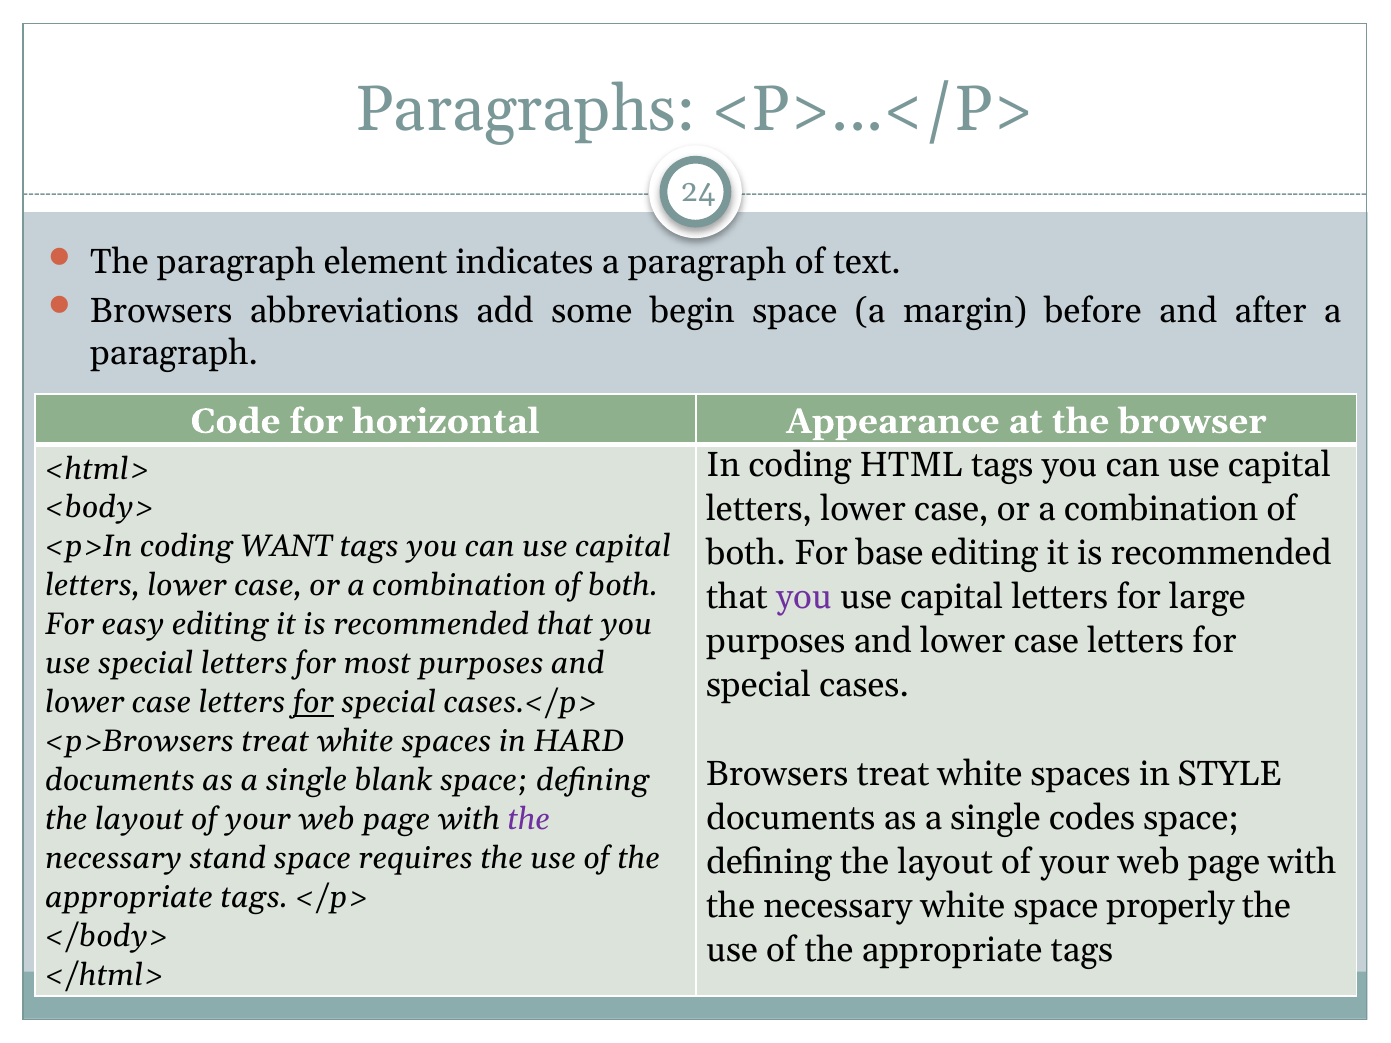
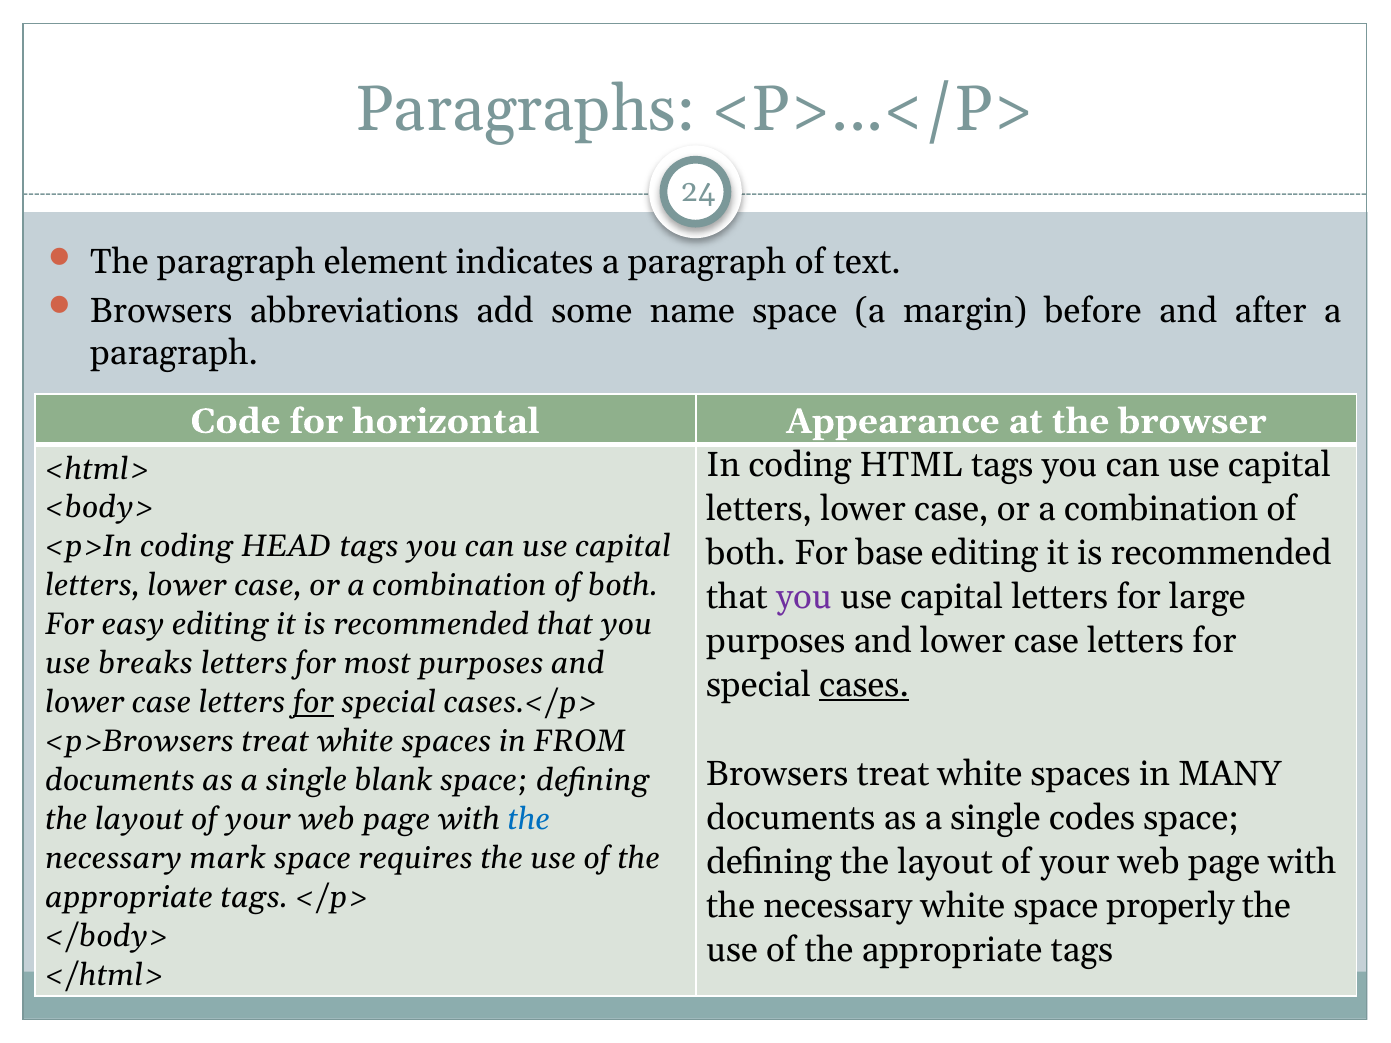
begin: begin -> name (692, 311)
WANT: WANT -> HEAD (286, 547)
use special: special -> breaks (146, 664)
cases underline: none -> present (864, 686)
HARD: HARD -> FROM (579, 742)
STYLE: STYLE -> MANY (1230, 774)
the colour: purple -> blue (529, 820)
stand: stand -> mark (228, 859)
